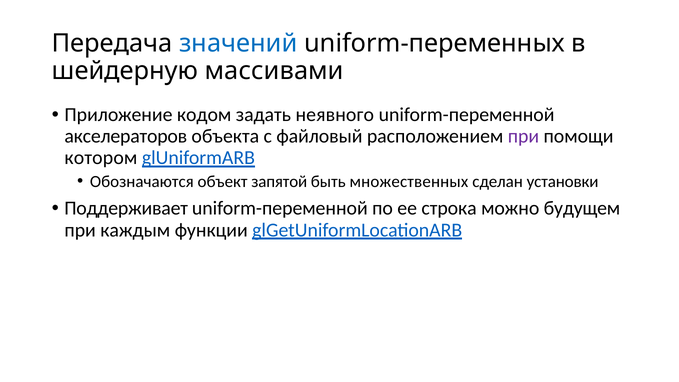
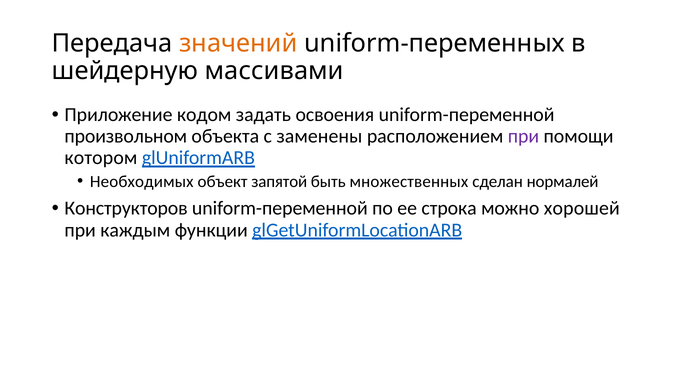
значений colour: blue -> orange (238, 43)
неявного: неявного -> освоения (335, 115)
акселераторов: акселераторов -> произвольном (126, 136)
файловый: файловый -> заменены (319, 136)
Обозначаются: Обозначаются -> Необходимых (142, 181)
установки: установки -> нормалей (563, 181)
Поддерживает: Поддерживает -> Конструкторов (126, 208)
будущем: будущем -> хорошей (582, 208)
